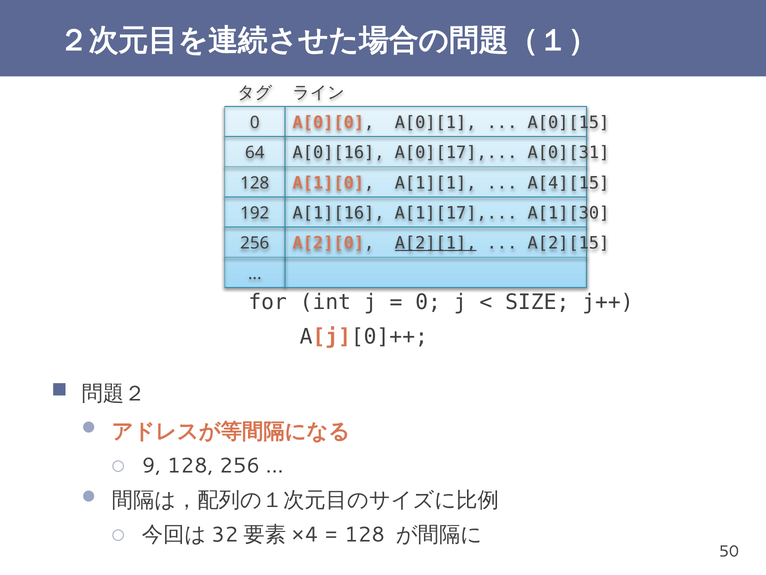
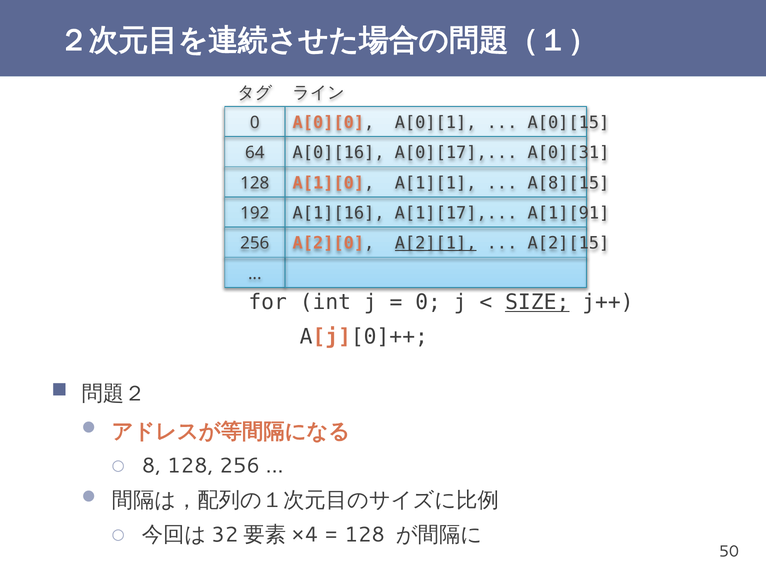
A[4][15: A[4][15 -> A[8][15 (568, 183)
A[1][30: A[1][30 -> A[1][91 (568, 213)
SIZE underline: none -> present (537, 302)
9: 9 -> 8 (152, 465)
